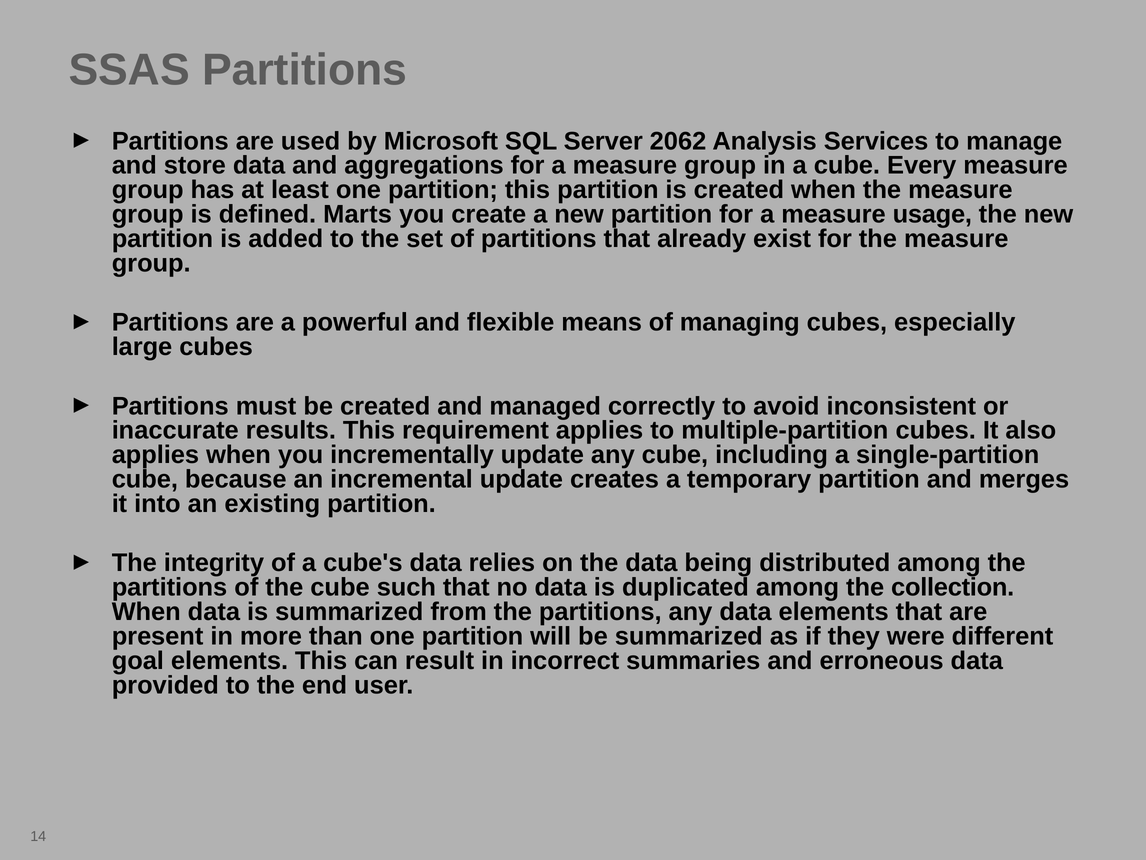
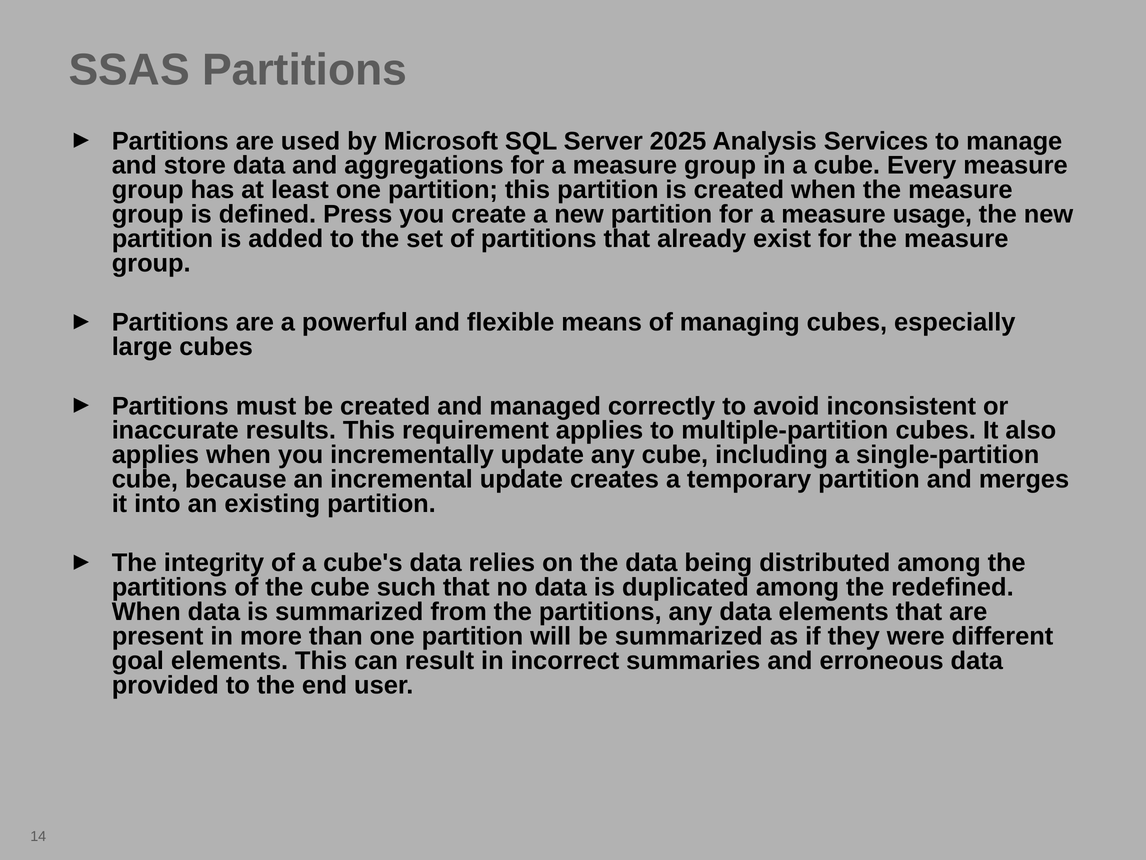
2062: 2062 -> 2025 (678, 141)
Marts: Marts -> Press (358, 214)
collection: collection -> redefined (952, 587)
